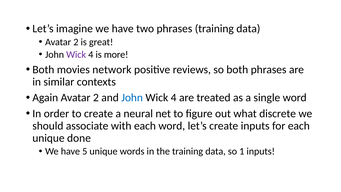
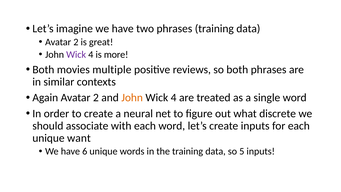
network: network -> multiple (112, 69)
John colour: blue -> orange (132, 98)
done: done -> want (79, 138)
5: 5 -> 6 (85, 151)
1: 1 -> 5 (242, 151)
